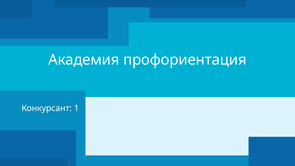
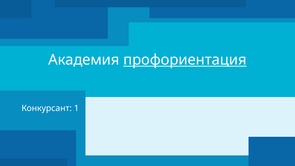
профориентация underline: none -> present (185, 60)
